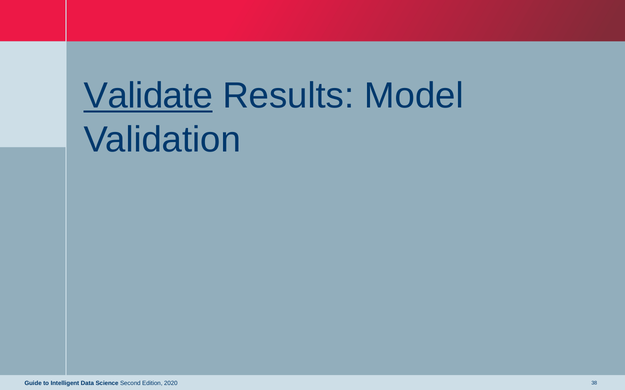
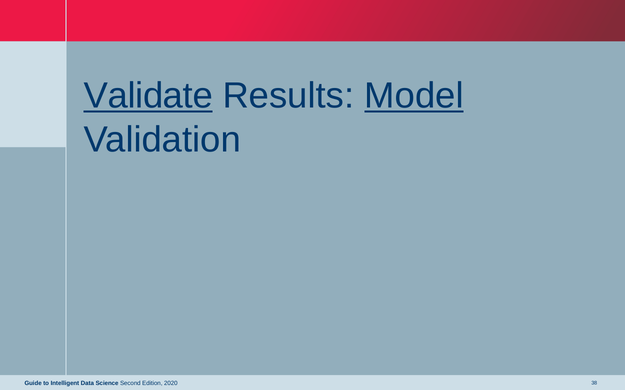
Model underline: none -> present (414, 96)
